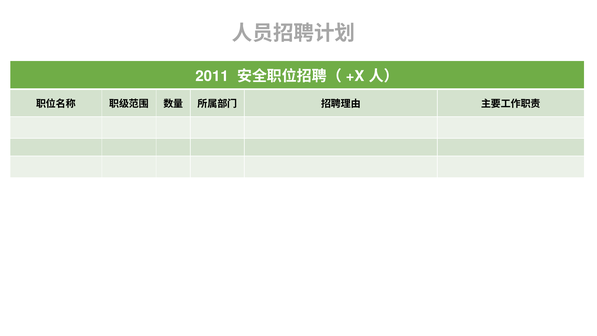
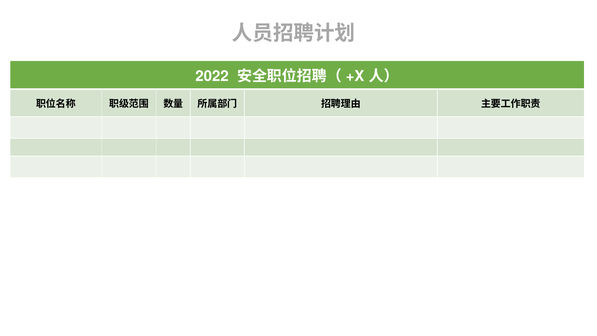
2011: 2011 -> 2022 (212, 76)
